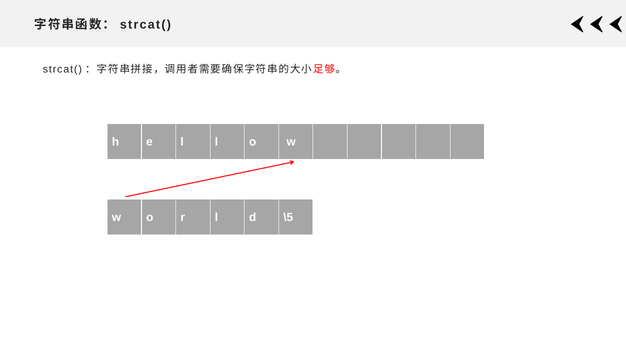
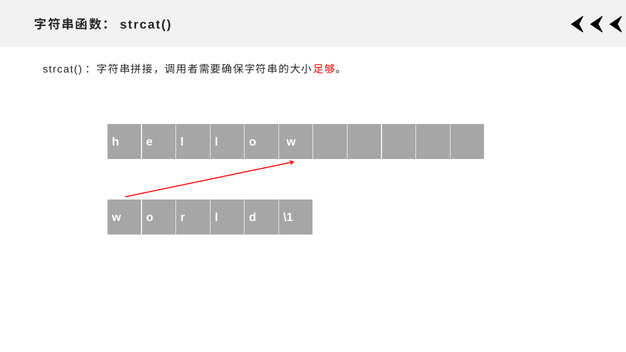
\5: \5 -> \1 (288, 218)
